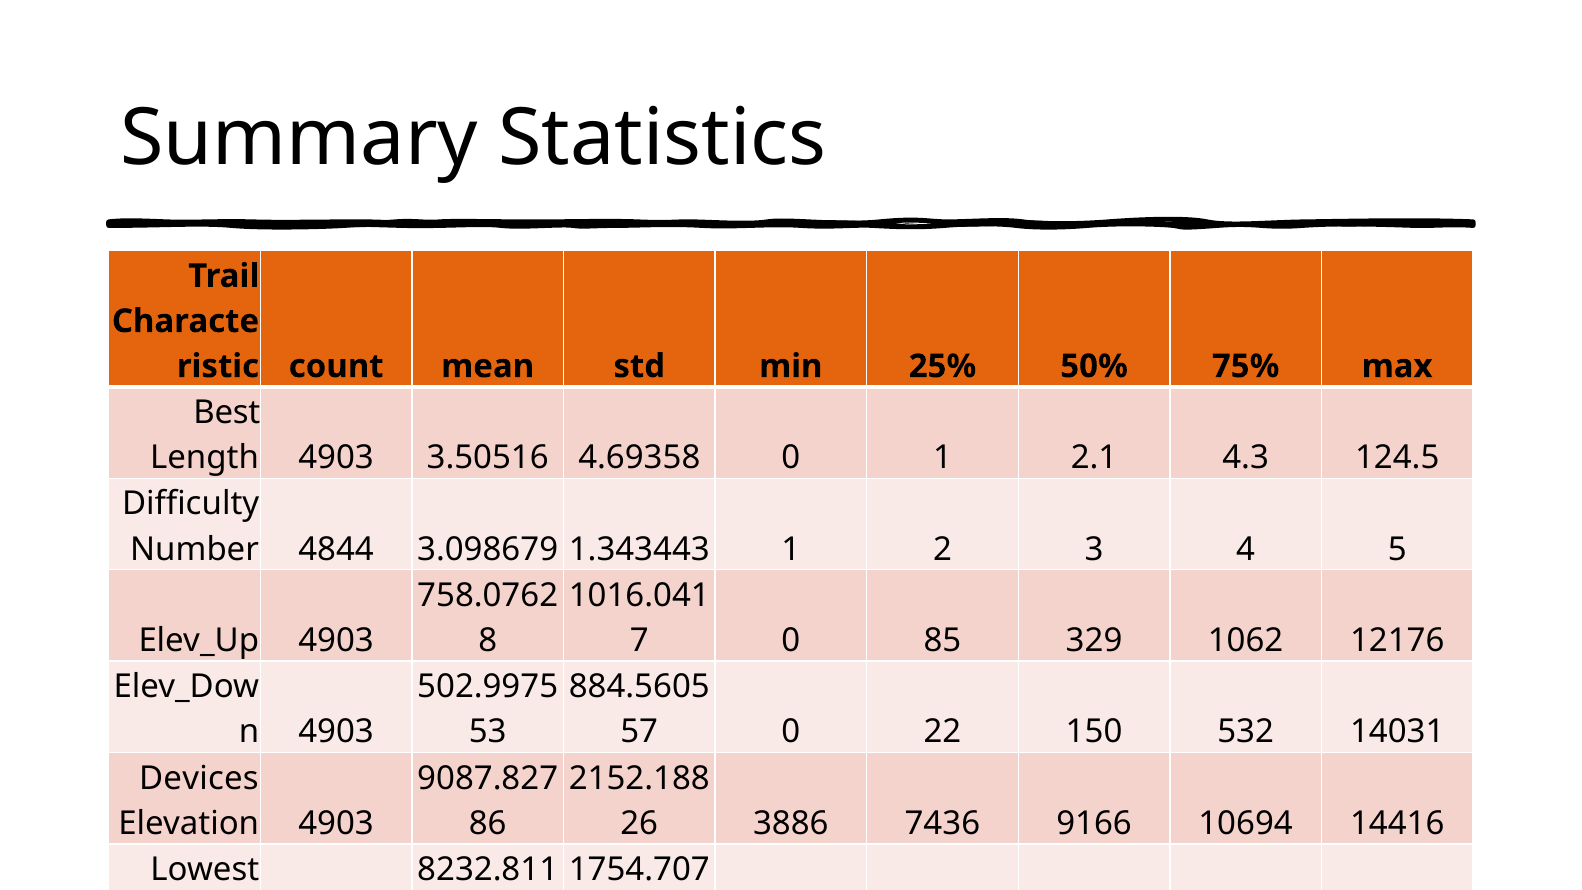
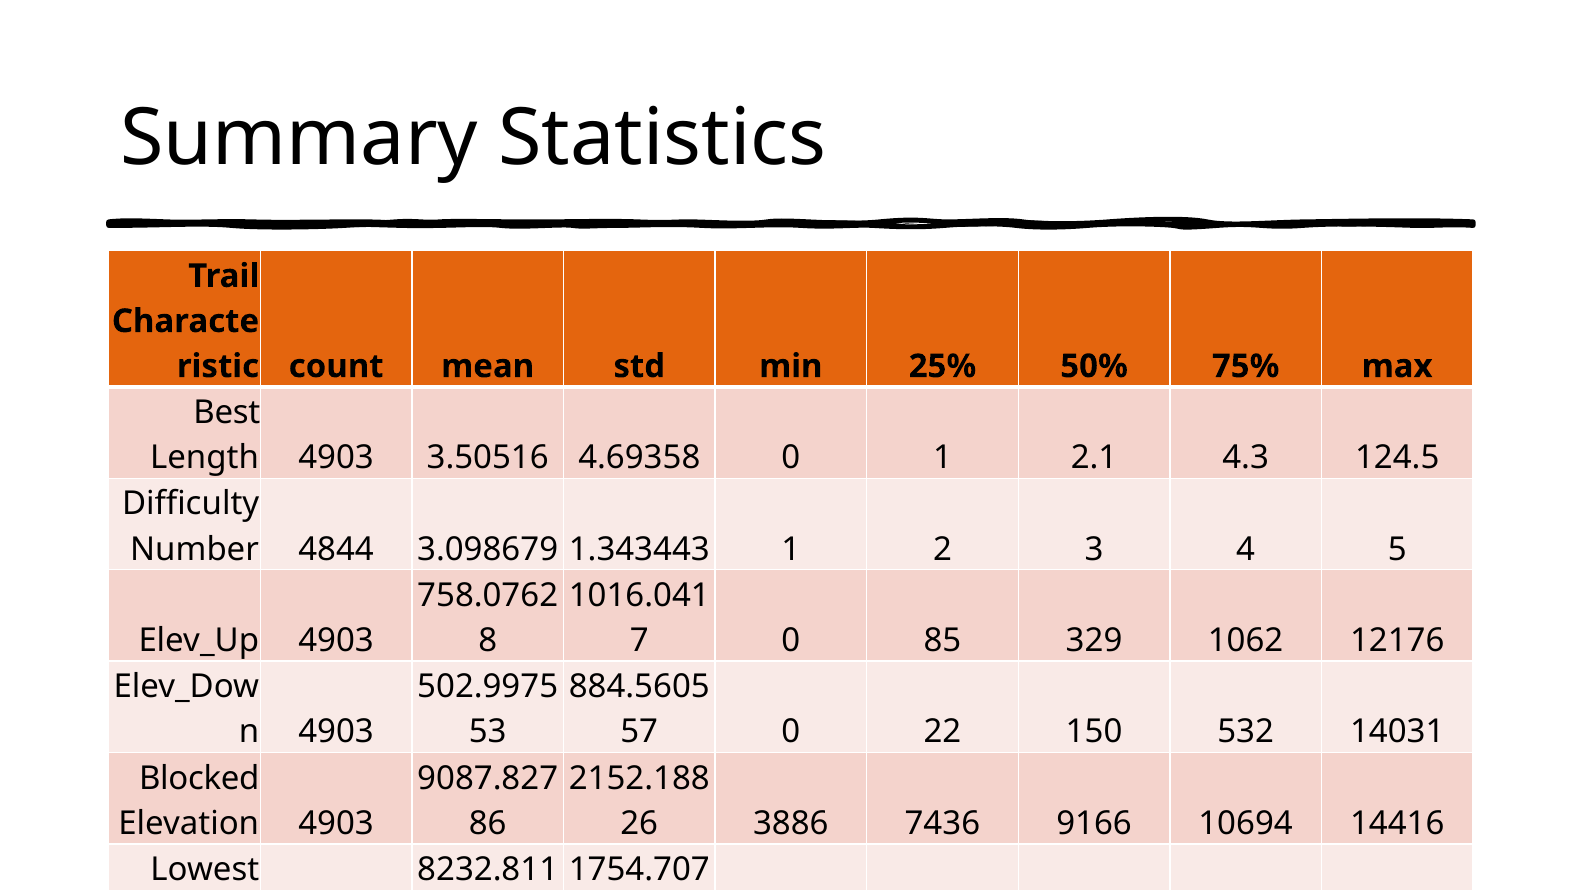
Devices: Devices -> Blocked (199, 778)
